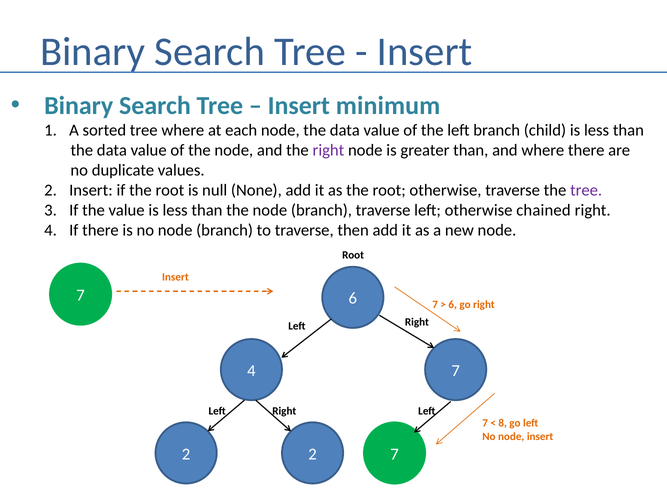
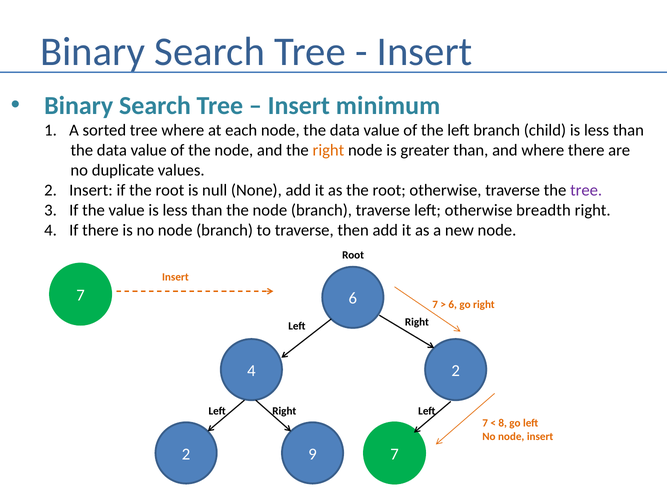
right colour: purple -> orange (328, 151)
chained: chained -> breadth (543, 211)
4 7: 7 -> 2 (456, 371)
2 2: 2 -> 9 (313, 454)
